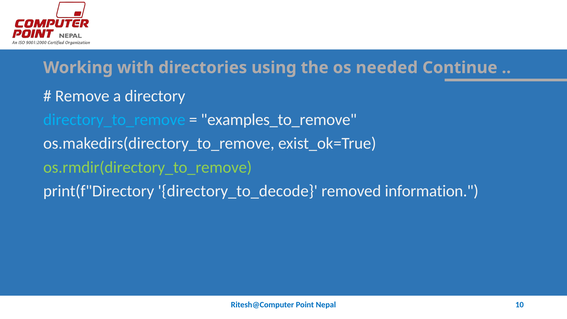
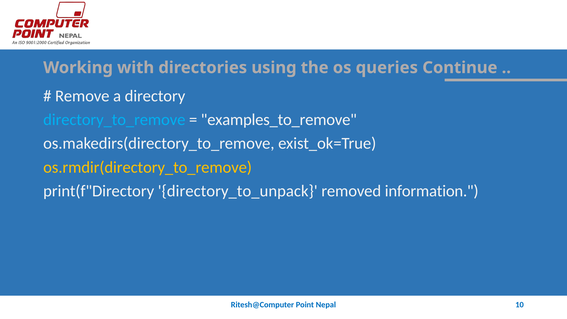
needed: needed -> queries (387, 68)
os.rmdir(directory_to_remove colour: light green -> yellow (148, 167)
directory_to_decode: directory_to_decode -> directory_to_unpack (238, 191)
